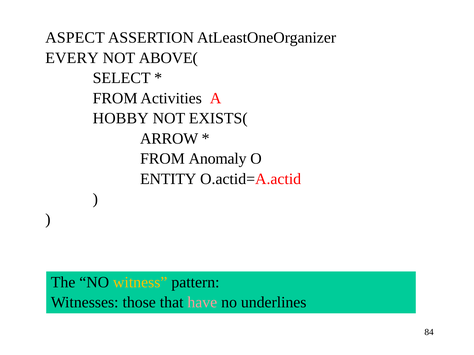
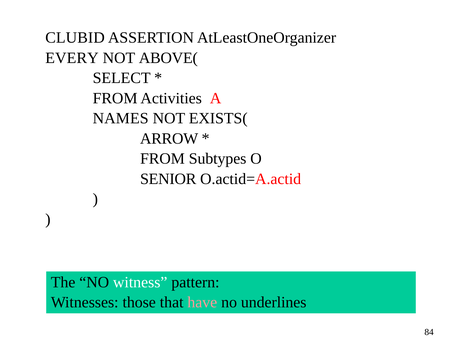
ASPECT: ASPECT -> CLUBID (75, 38)
HOBBY: HOBBY -> NAMES (121, 119)
Anomaly: Anomaly -> Subtypes (218, 159)
ENTITY: ENTITY -> SENIOR (168, 179)
witness colour: yellow -> white (140, 283)
